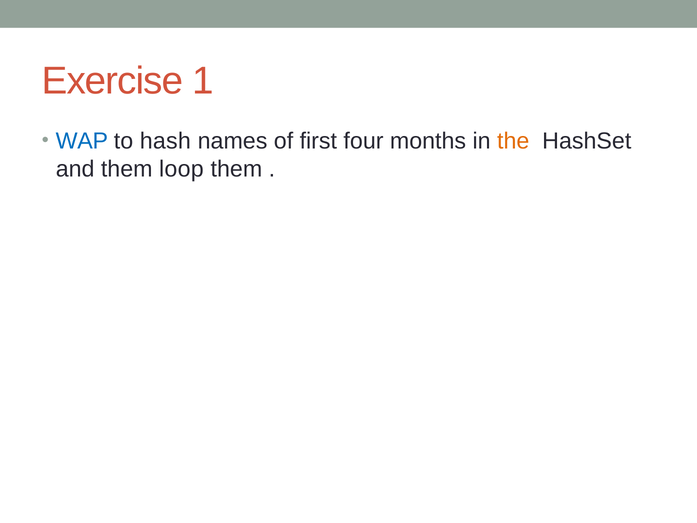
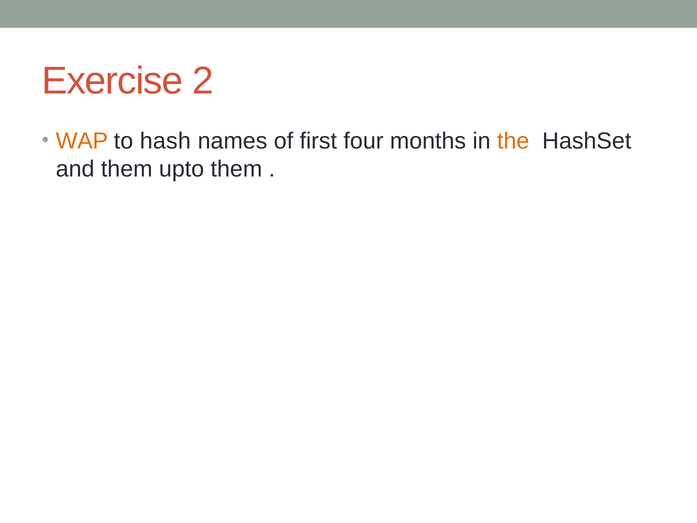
1: 1 -> 2 (203, 81)
WAP colour: blue -> orange (82, 141)
loop: loop -> upto (182, 169)
